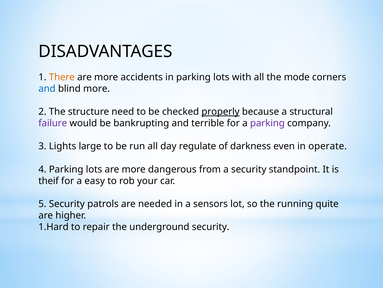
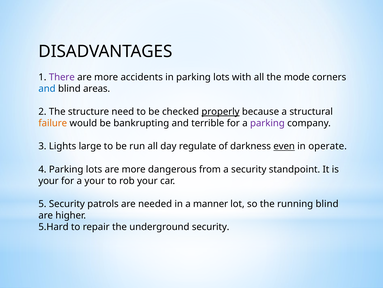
There colour: orange -> purple (62, 77)
blind more: more -> areas (97, 88)
failure colour: purple -> orange (53, 123)
even underline: none -> present (284, 146)
theif: theif -> your (49, 180)
a easy: easy -> your (95, 180)
sensors: sensors -> manner (211, 203)
running quite: quite -> blind (327, 203)
1.Hard: 1.Hard -> 5.Hard (54, 226)
